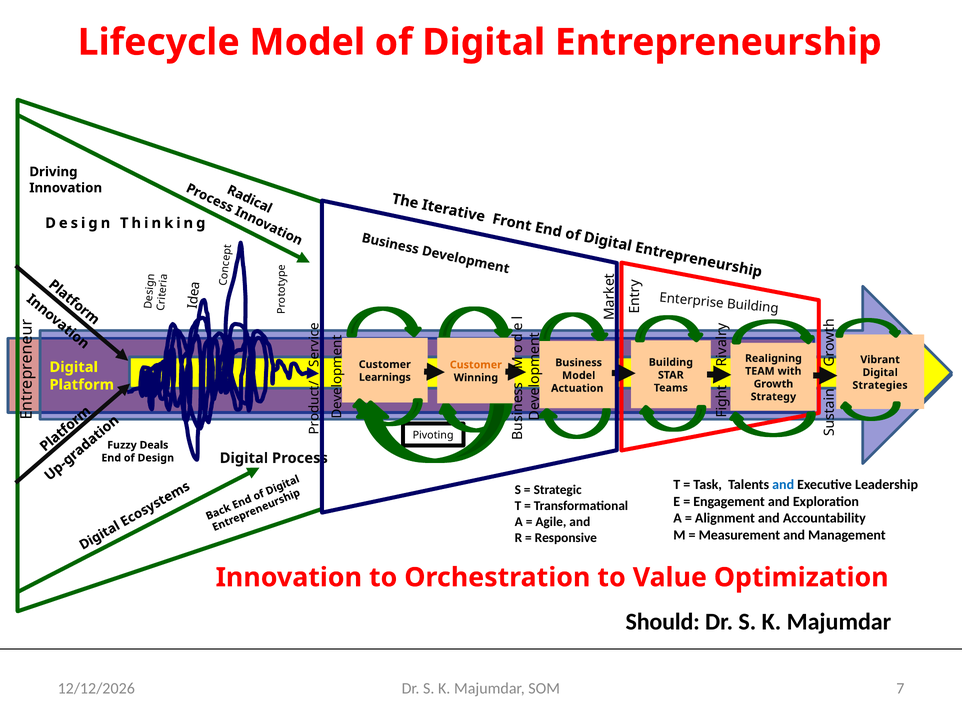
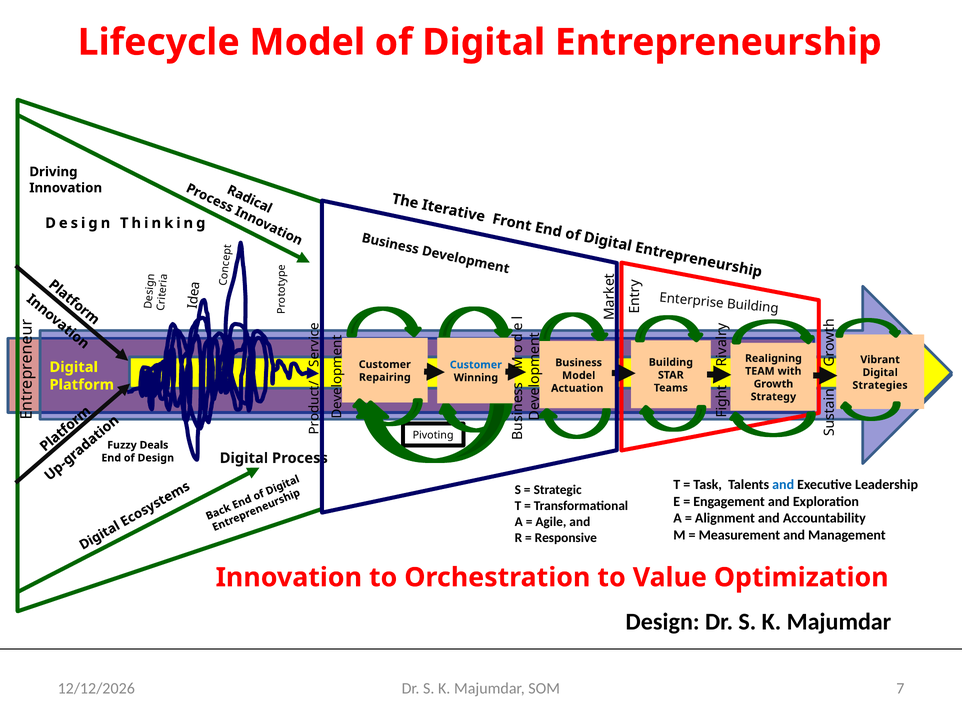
Customer colour: orange -> blue (476, 365)
Learnings: Learnings -> Repairing (385, 378)
Should: Should -> Design (663, 622)
